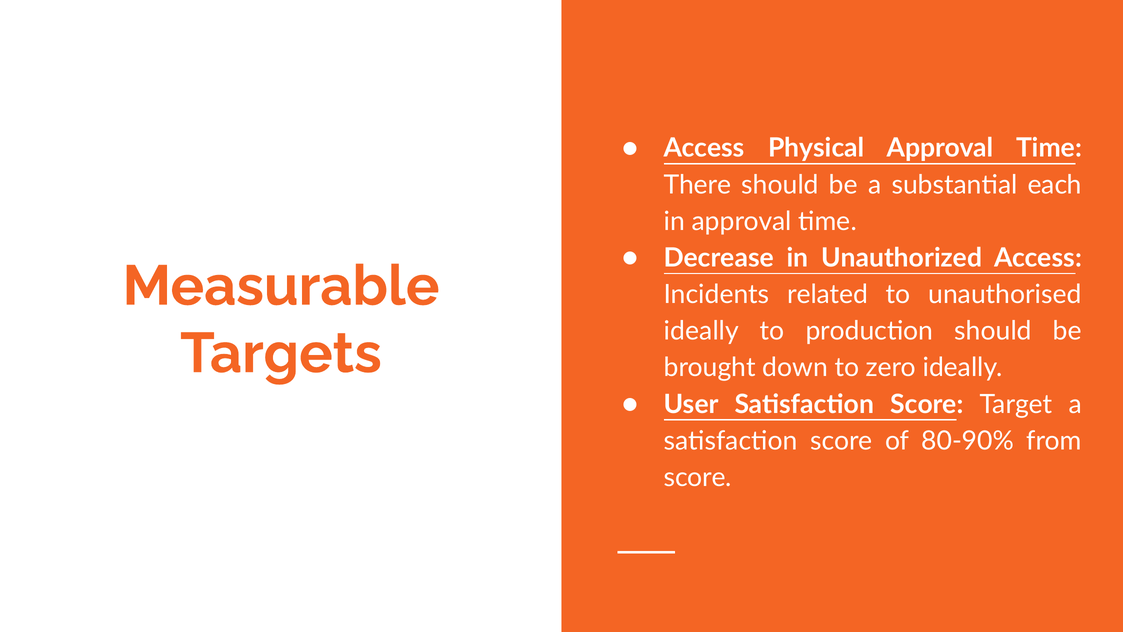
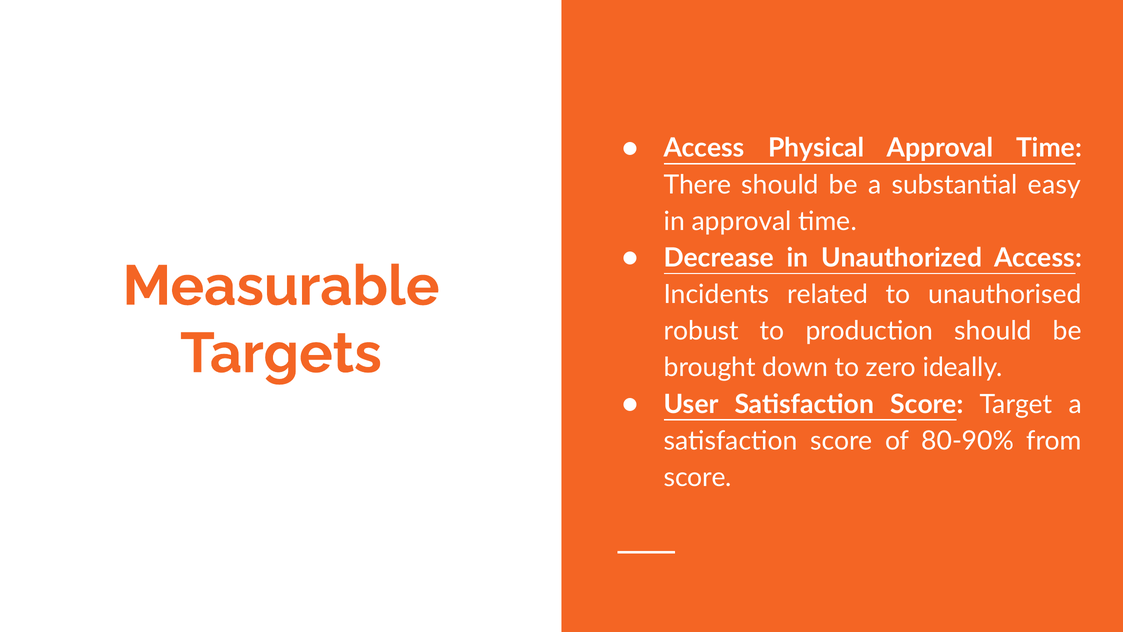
each: each -> easy (1055, 185)
ideally: ideally -> robust (701, 331)
